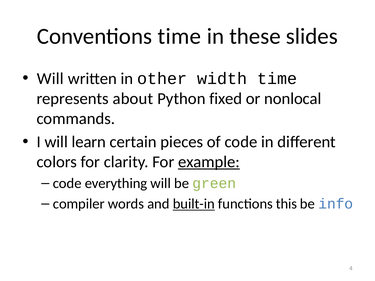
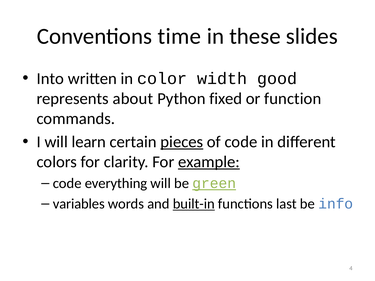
Will: Will -> Into (50, 79)
other: other -> color (162, 79)
width time: time -> good (277, 79)
nonlocal: nonlocal -> function (293, 99)
pieces underline: none -> present (182, 142)
green underline: none -> present (214, 184)
compiler: compiler -> variables (79, 204)
this: this -> last (286, 204)
